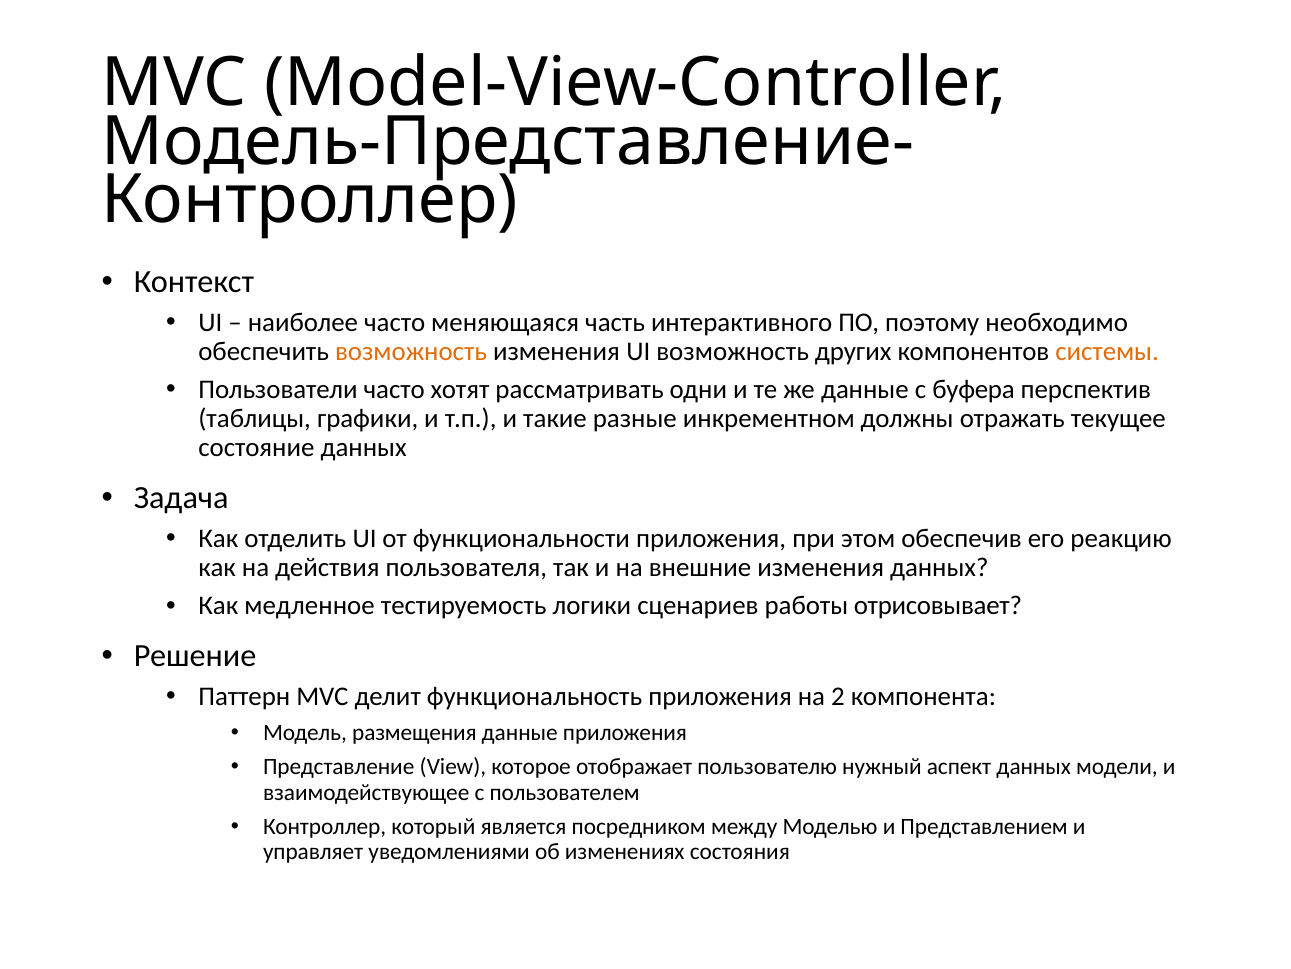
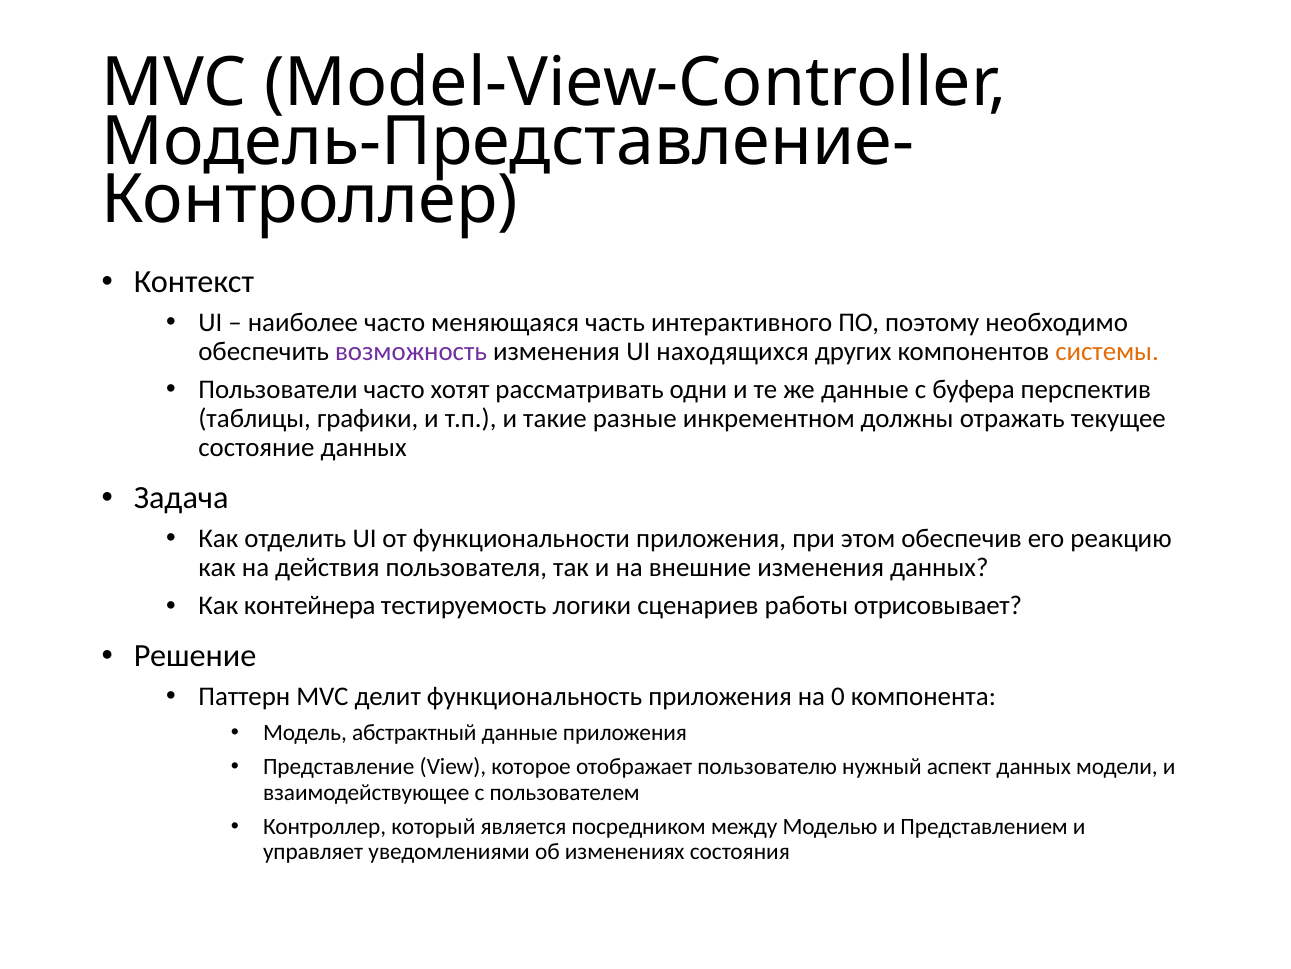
возможность colour: orange -> purple (411, 351)
UI возможность: возможность -> находящихся (733, 351)
медленное: медленное -> контейнера (310, 606)
2: 2 -> 0 (838, 696)
размещения: размещения -> абстрактный (414, 732)
